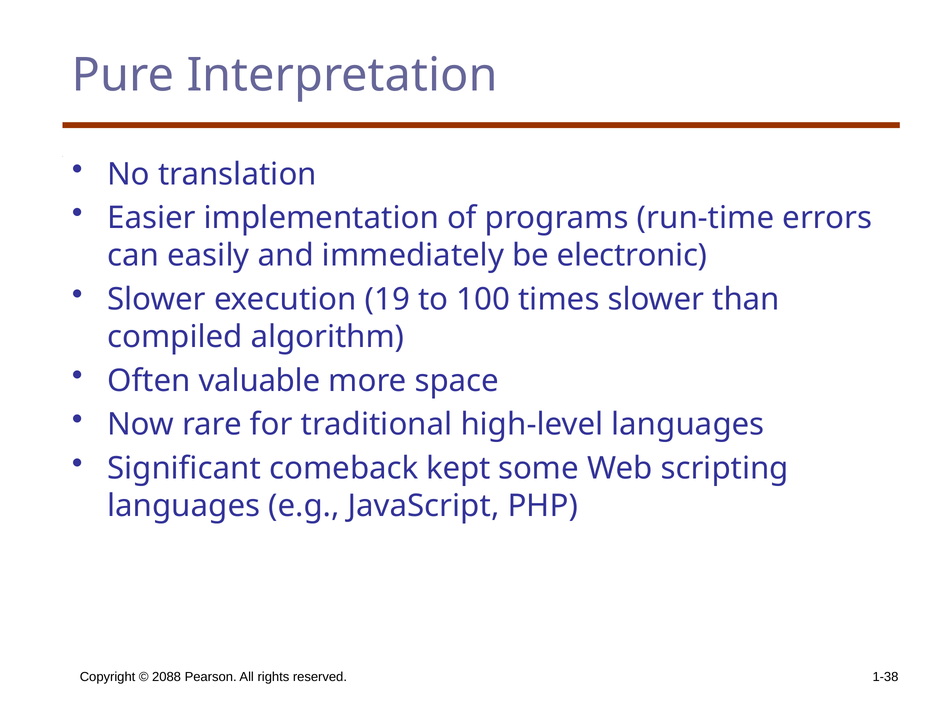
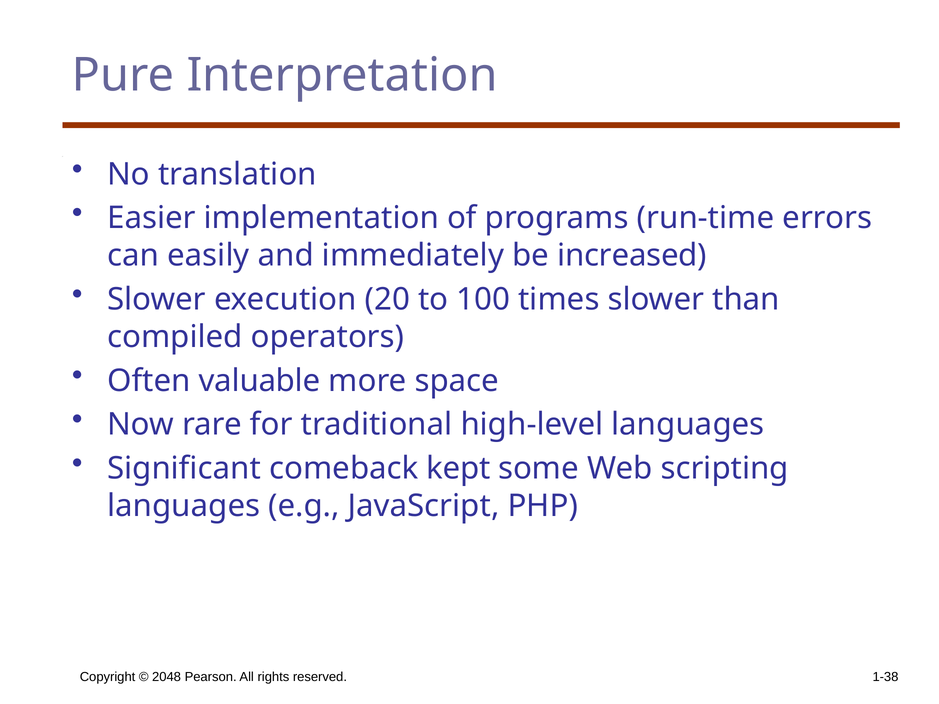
electronic: electronic -> increased (632, 256)
19: 19 -> 20 (387, 300)
algorithm: algorithm -> operators (327, 337)
2088: 2088 -> 2048 (167, 677)
